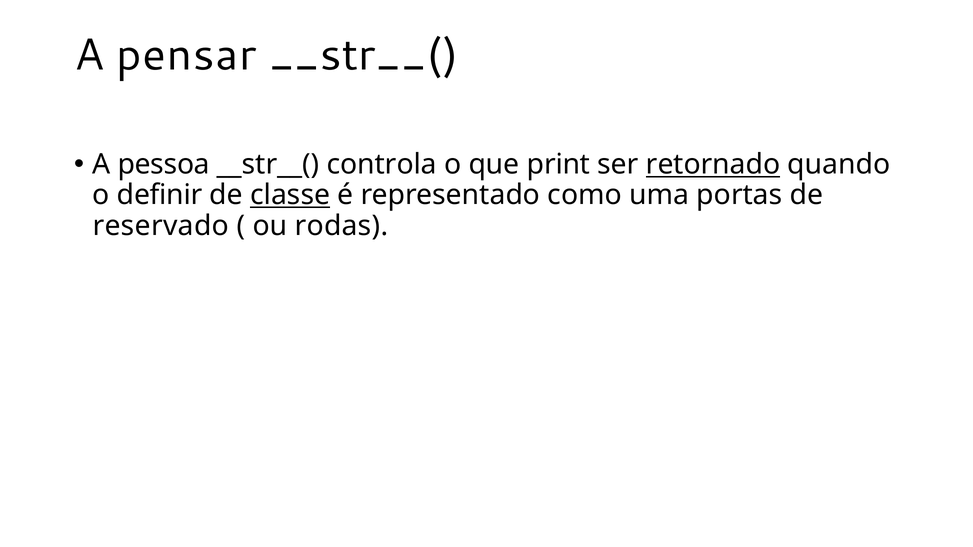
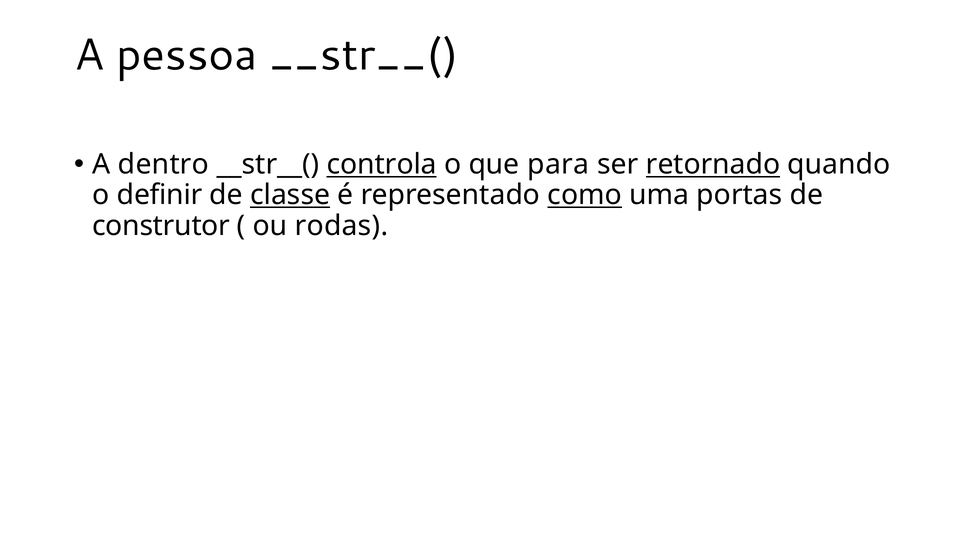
pensar: pensar -> pessoa (187, 55)
pessoa: pessoa -> dentro (163, 165)
controla underline: none -> present (382, 165)
print: print -> para (558, 165)
como underline: none -> present (585, 195)
reservado: reservado -> construtor (161, 226)
